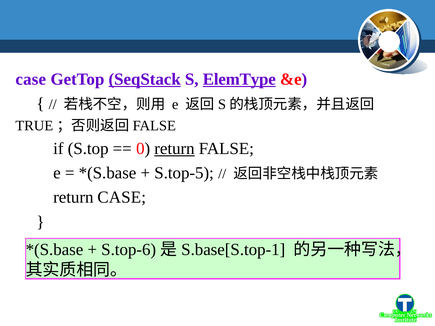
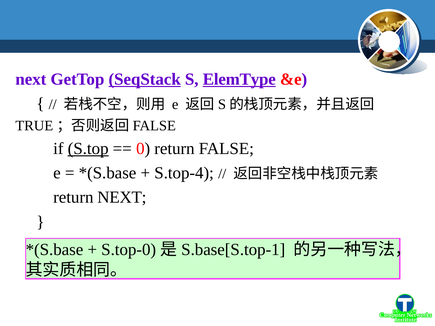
case: case -> next (31, 79)
S.top underline: none -> present (88, 149)
return underline: present -> none (174, 149)
S.top-5: S.top-5 -> S.top-4 (184, 173)
return CASE: CASE -> NEXT (122, 198)
S.top-6: S.top-6 -> S.top-0 (129, 250)
